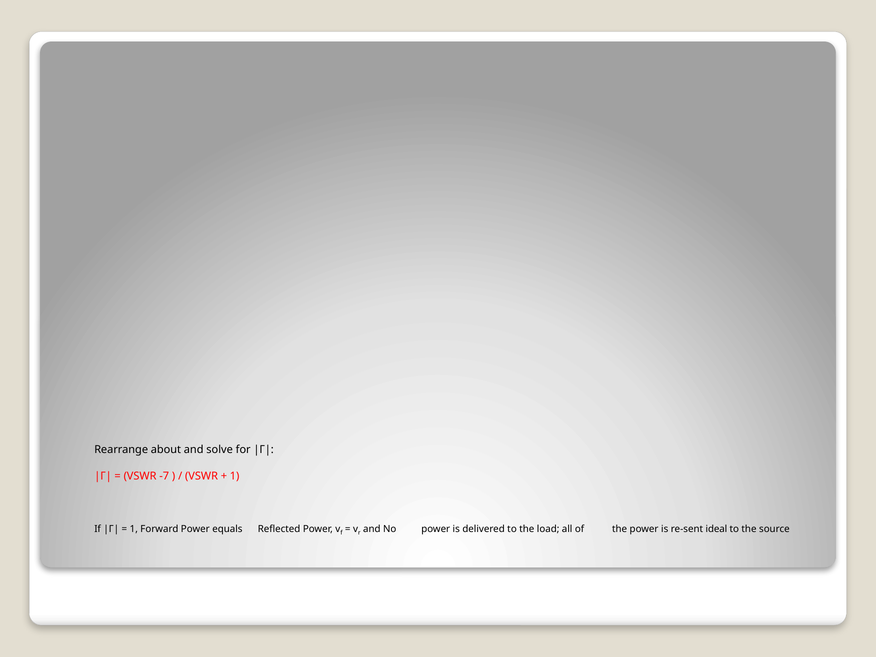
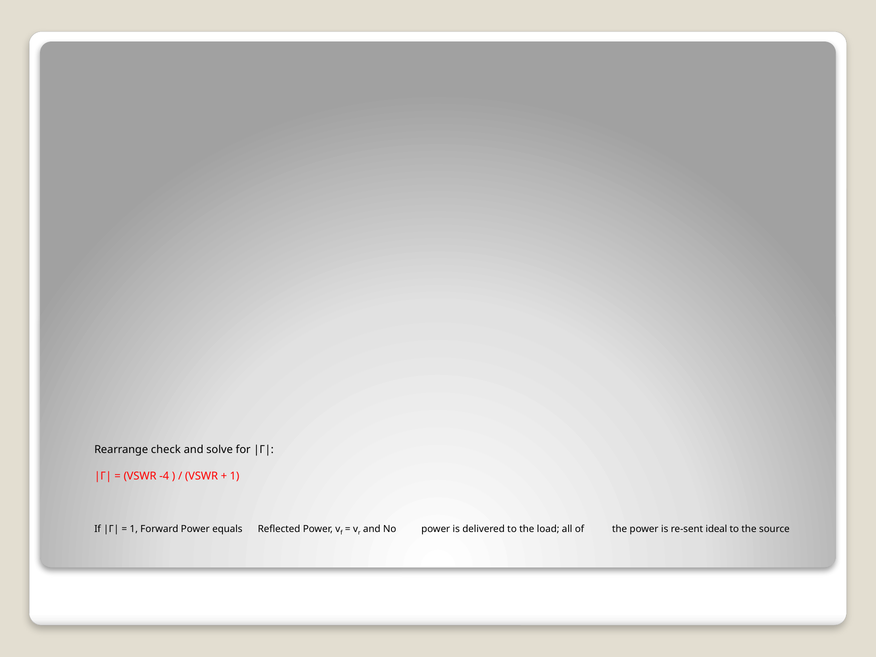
about: about -> check (166, 450)
-7: -7 -> -4 (164, 476)
